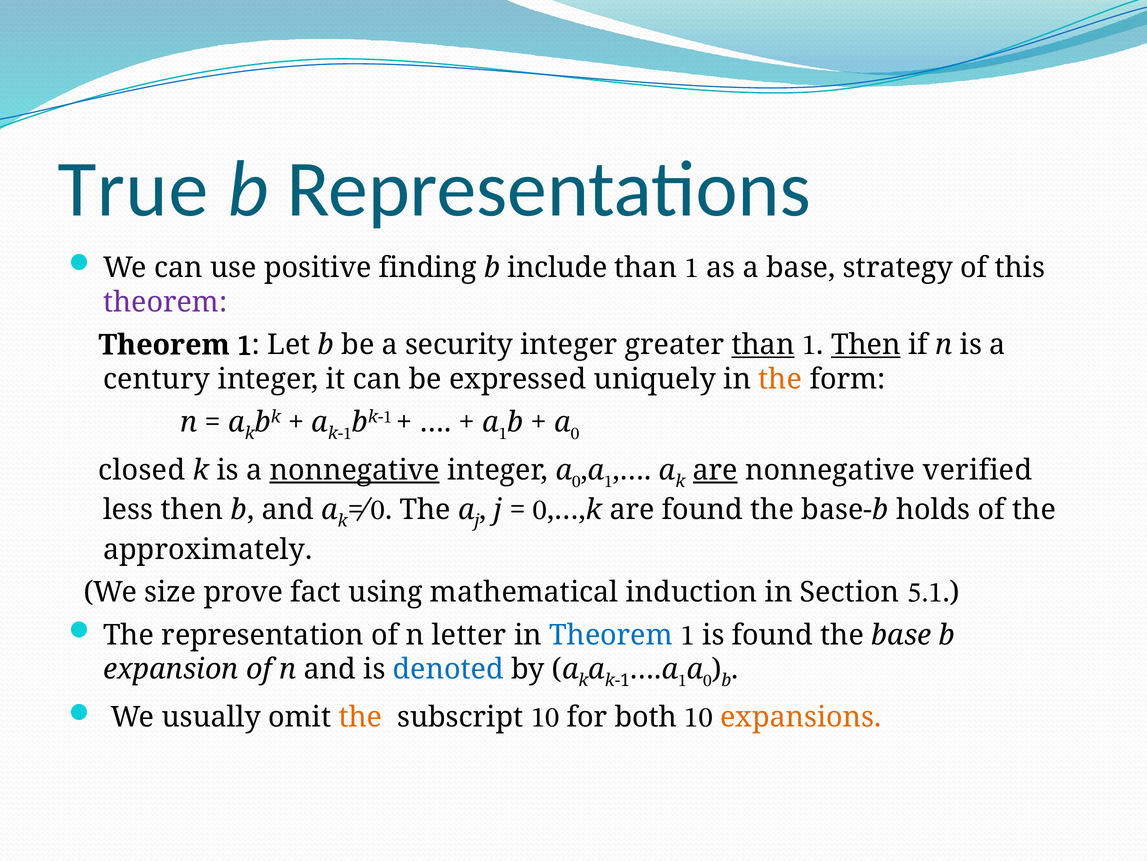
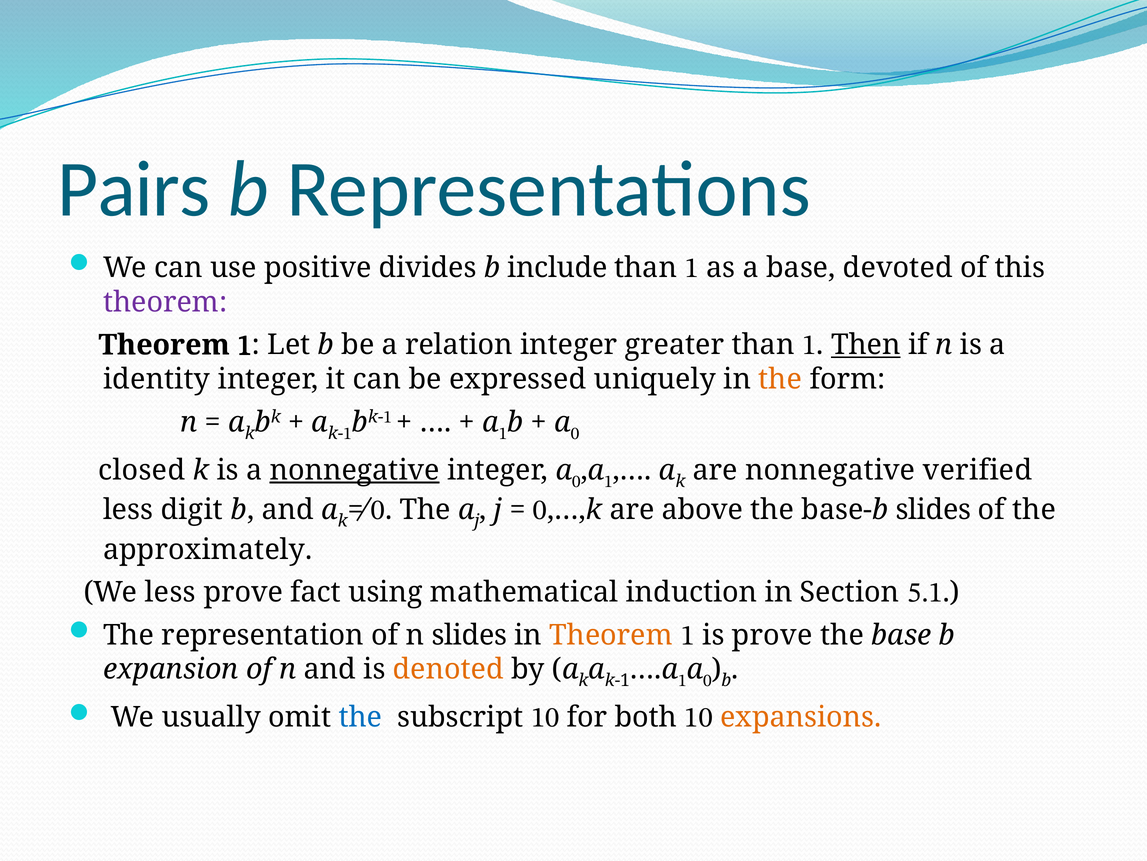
True: True -> Pairs (134, 189)
finding: finding -> divides (428, 268)
strategy: strategy -> devoted (898, 268)
security: security -> relation (459, 345)
than underline: present -> none (763, 345)
century: century -> identity (157, 379)
are underline: present -> none (715, 470)
less then: then -> digit (192, 509)
are found: found -> above (703, 509)
base-b holds: holds -> slides (933, 509)
We size: size -> less (170, 592)
n letter: letter -> slides (469, 634)
Theorem colour: blue -> orange (611, 634)
is found: found -> prove (772, 634)
denoted colour: blue -> orange (448, 669)
the colour: orange -> blue (360, 717)
